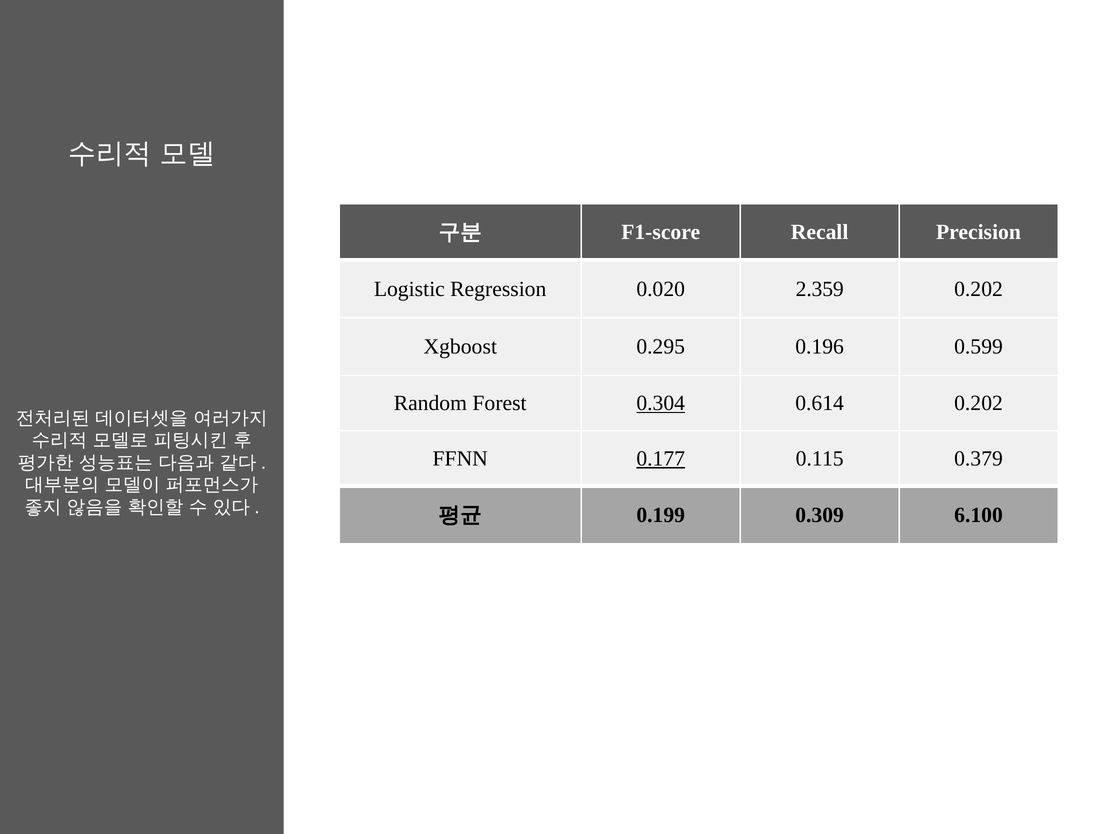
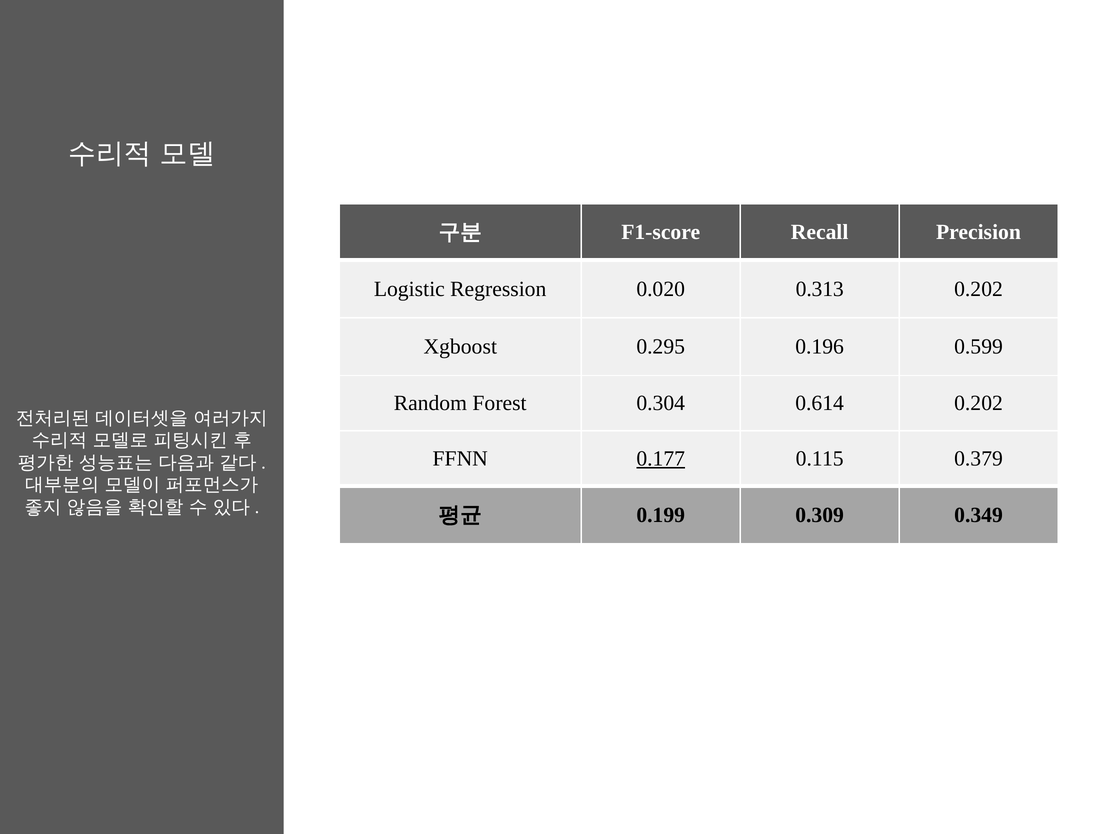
2.359: 2.359 -> 0.313 (820, 289)
0.304 underline: present -> none (661, 403)
6.100: 6.100 -> 0.349 (979, 515)
